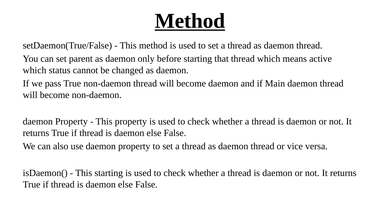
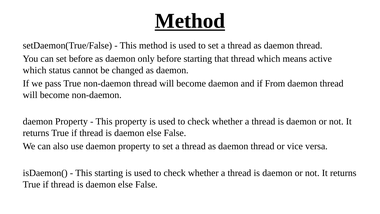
set parent: parent -> before (81, 59)
Main: Main -> From (275, 83)
